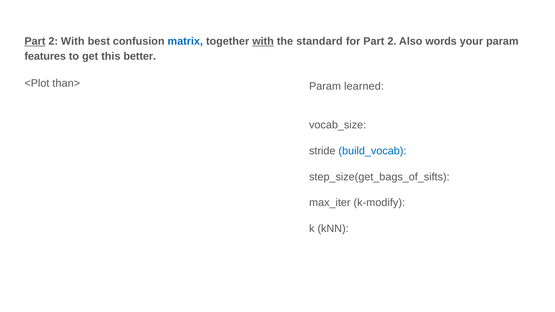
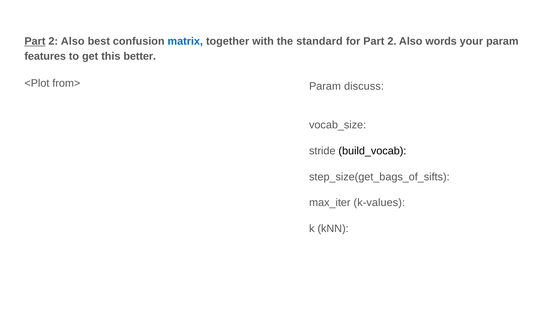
With: With -> Also (73, 41)
with underline: present -> none (263, 41)
than>: than> -> from> (66, 83)
learned: learned -> discuss (364, 86)
build_vocab colour: blue -> black (372, 151)
k-modify: k-modify -> k-values (379, 203)
